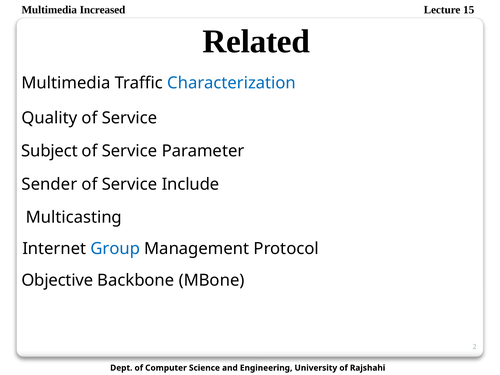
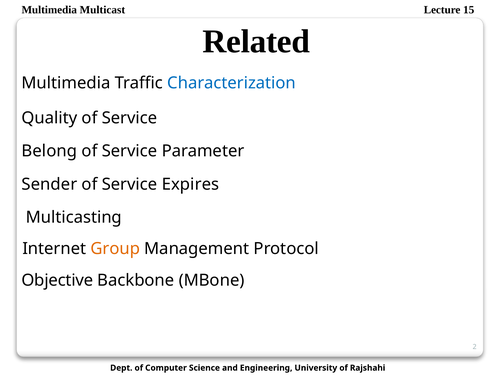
Increased: Increased -> Multicast (102, 10)
Subject: Subject -> Belong (49, 151)
Include: Include -> Expires (190, 184)
Group colour: blue -> orange (115, 249)
